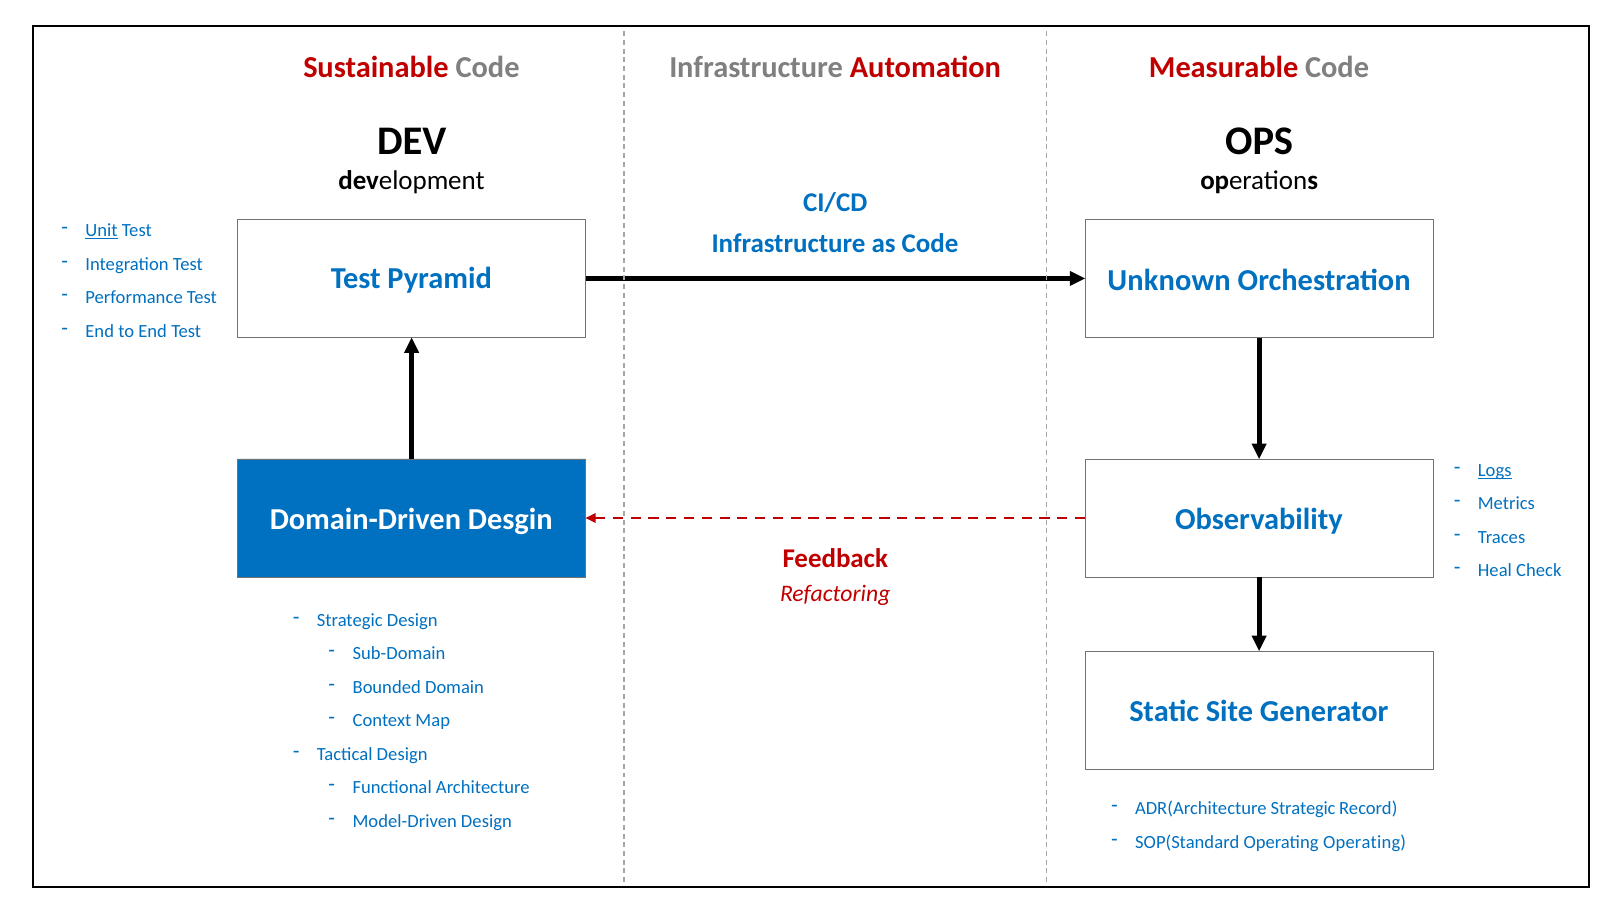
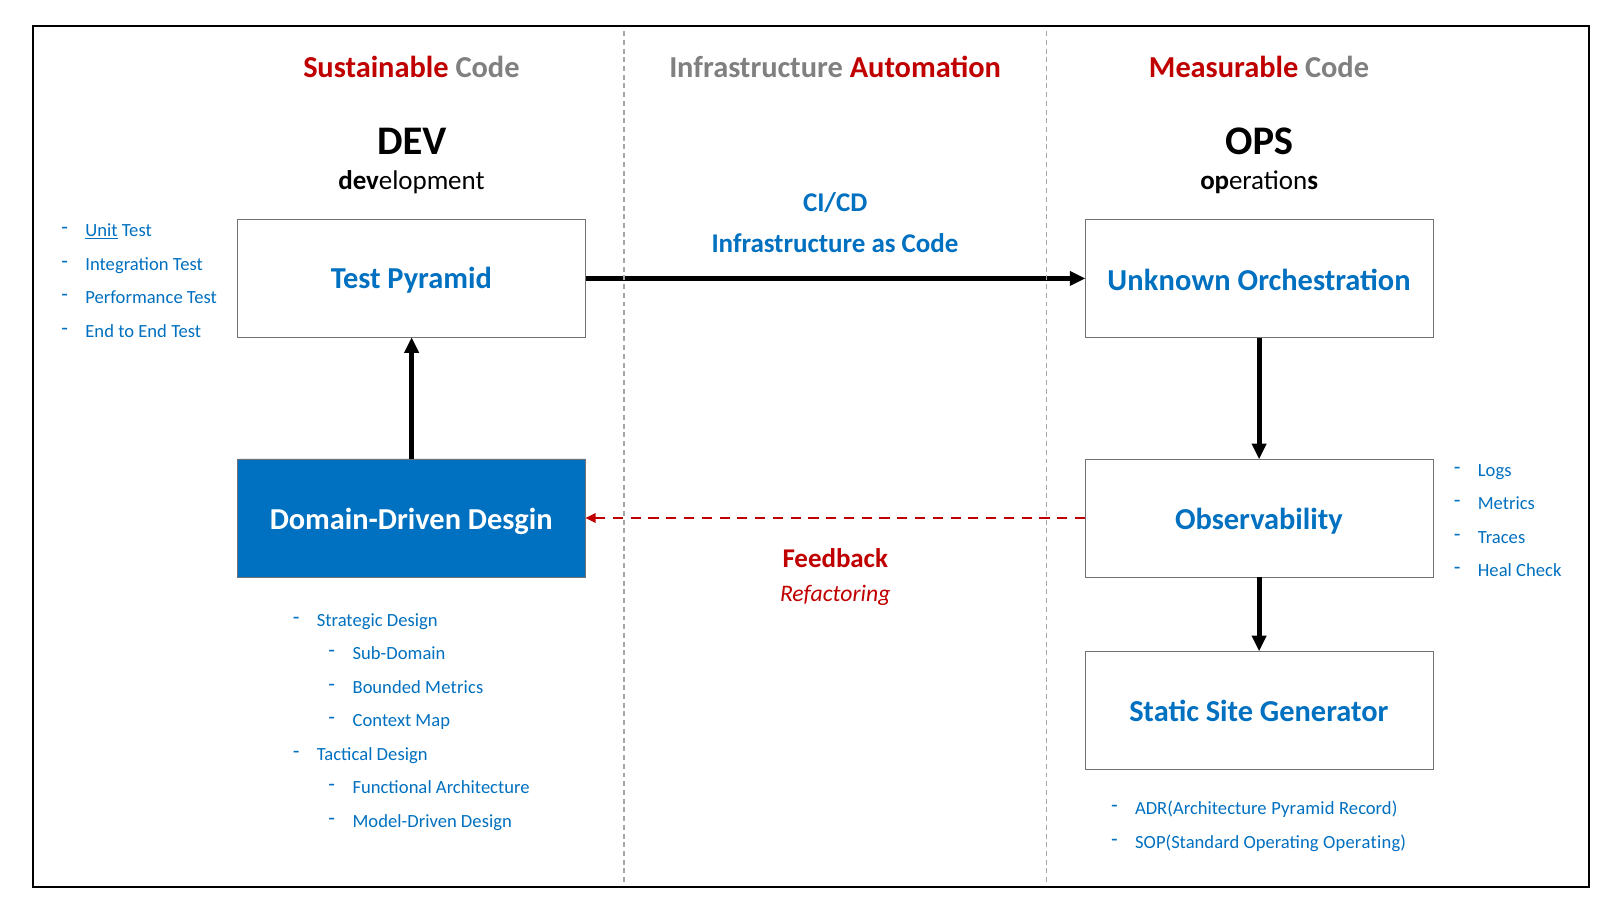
Logs underline: present -> none (1495, 470)
Bounded Domain: Domain -> Metrics (454, 687)
ADR(Architecture Strategic: Strategic -> Pyramid (1303, 808)
